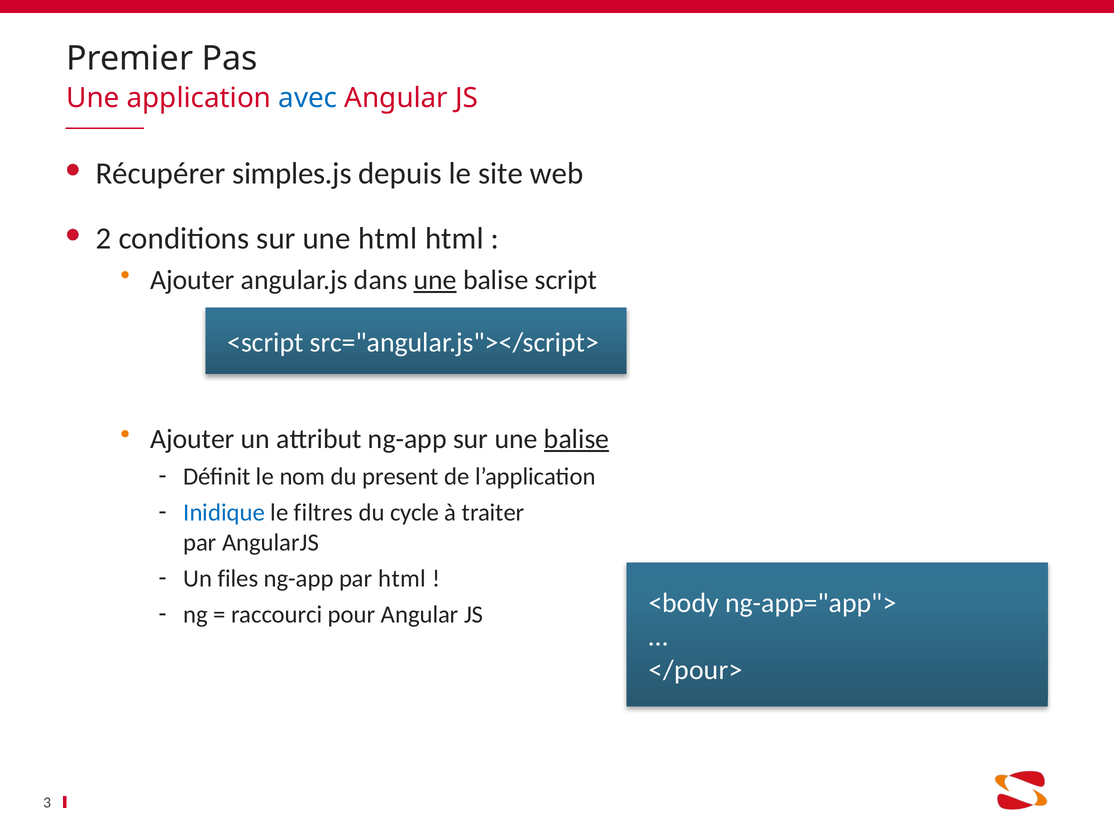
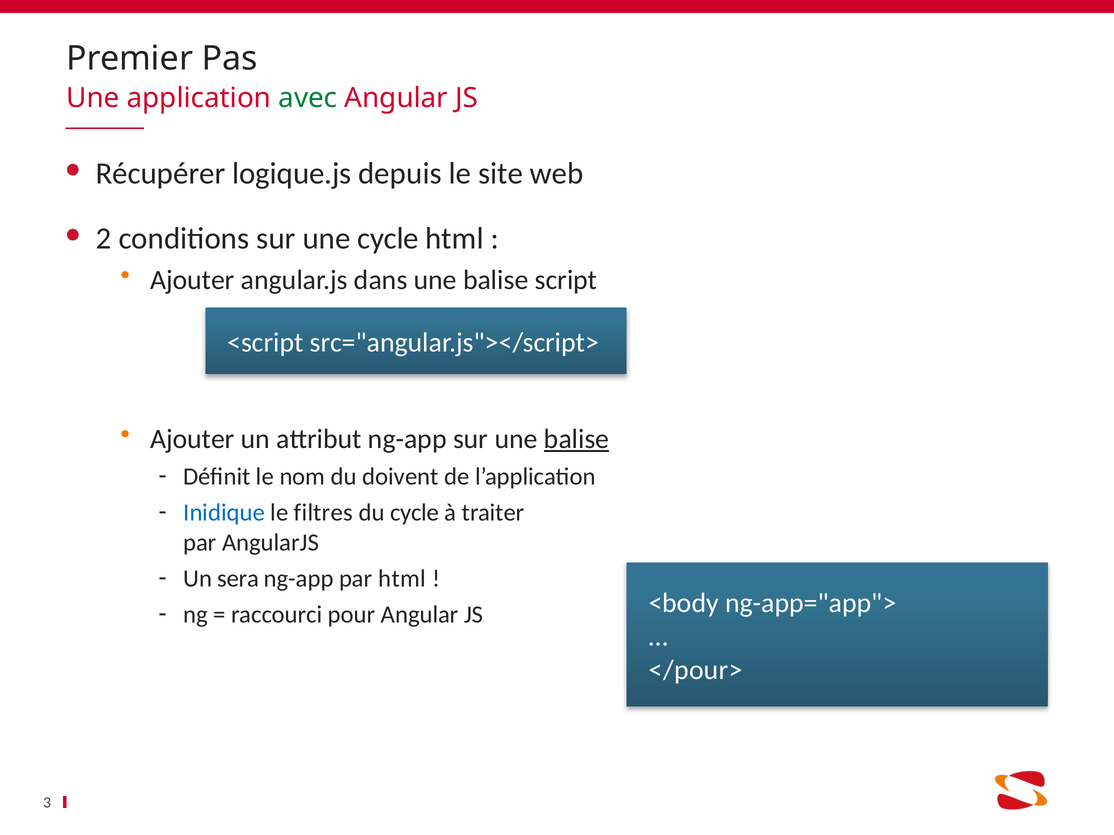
avec colour: blue -> green (308, 98)
simples.js: simples.js -> logique.js (292, 174)
une html: html -> cycle (388, 239)
une underline: present -> none (435, 280)
present: present -> doivent (400, 477)
files: files -> sera (238, 579)
